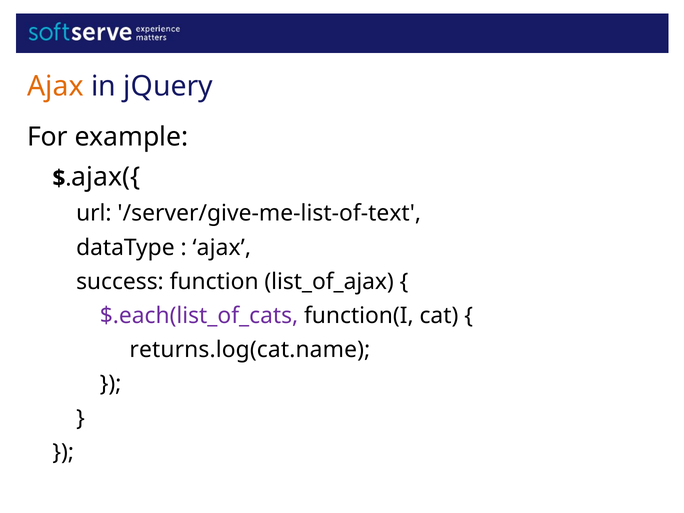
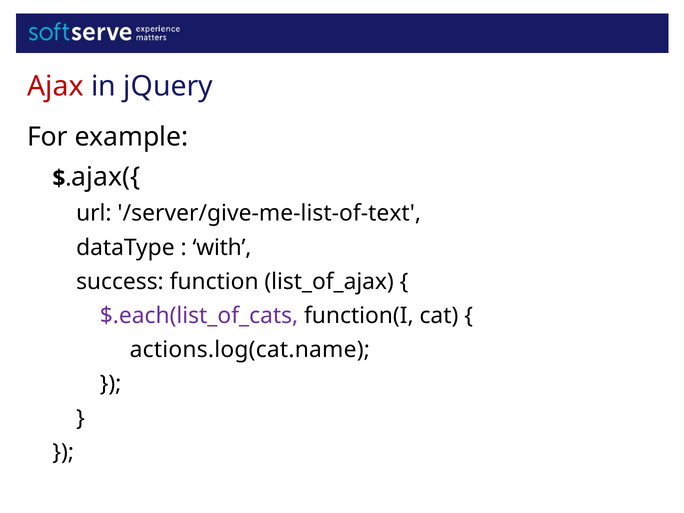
Ajax colour: orange -> red (55, 87)
ajax: ajax -> with (222, 247)
returns.log(cat.name: returns.log(cat.name -> actions.log(cat.name (250, 350)
